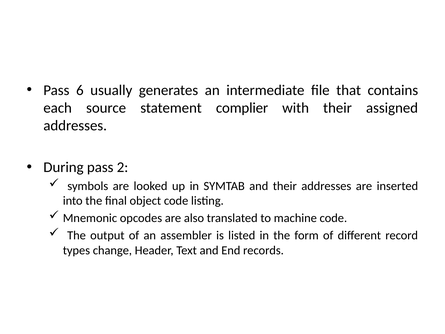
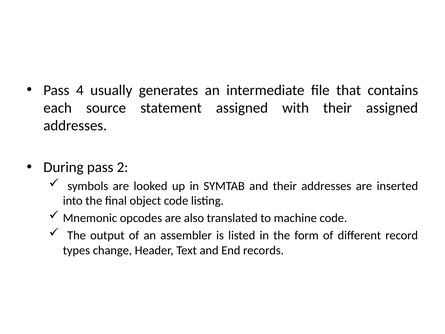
6: 6 -> 4 (80, 90)
statement complier: complier -> assigned (242, 108)
